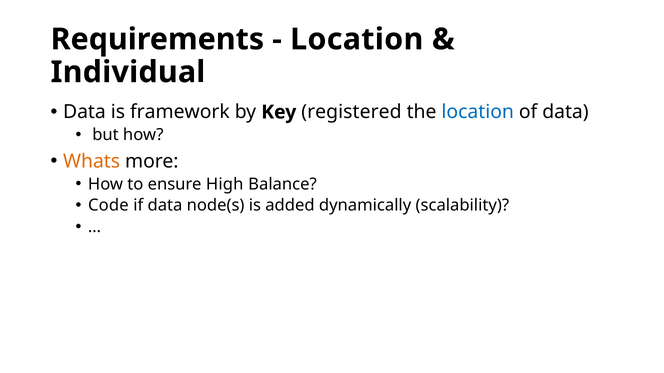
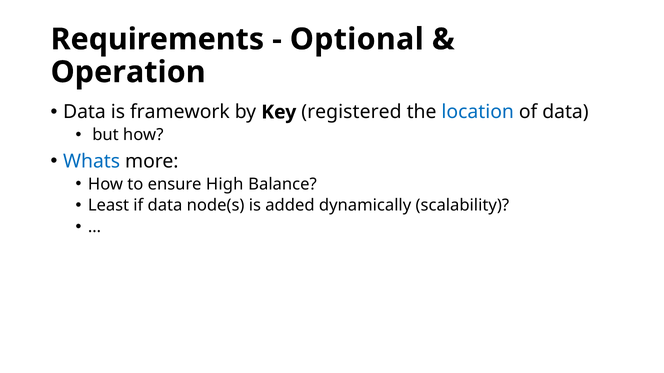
Location: Location -> Optional (357, 39)
Individual: Individual -> Operation (128, 72)
Whats colour: orange -> blue (92, 161)
Code: Code -> Least (108, 206)
